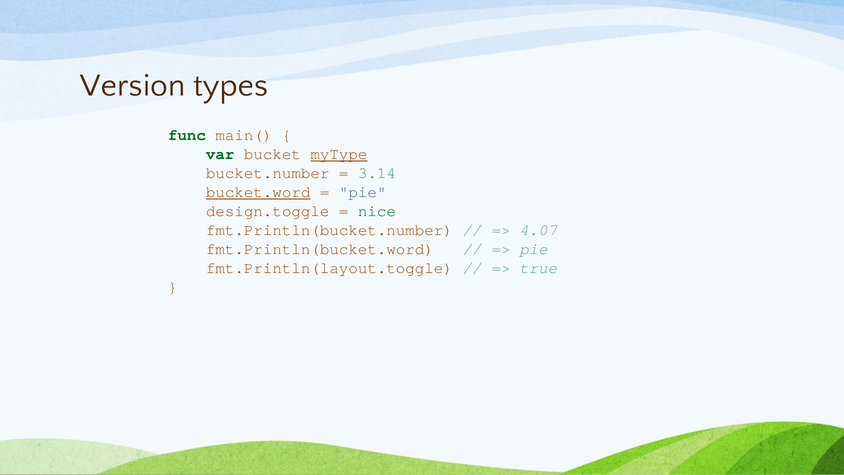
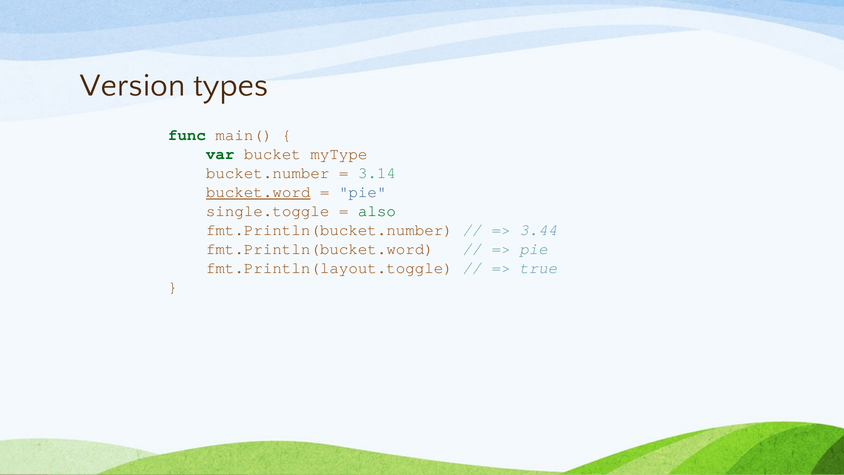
myType underline: present -> none (339, 154)
design.toggle: design.toggle -> single.toggle (268, 211)
nice: nice -> also (377, 211)
4.07: 4.07 -> 3.44 (538, 230)
